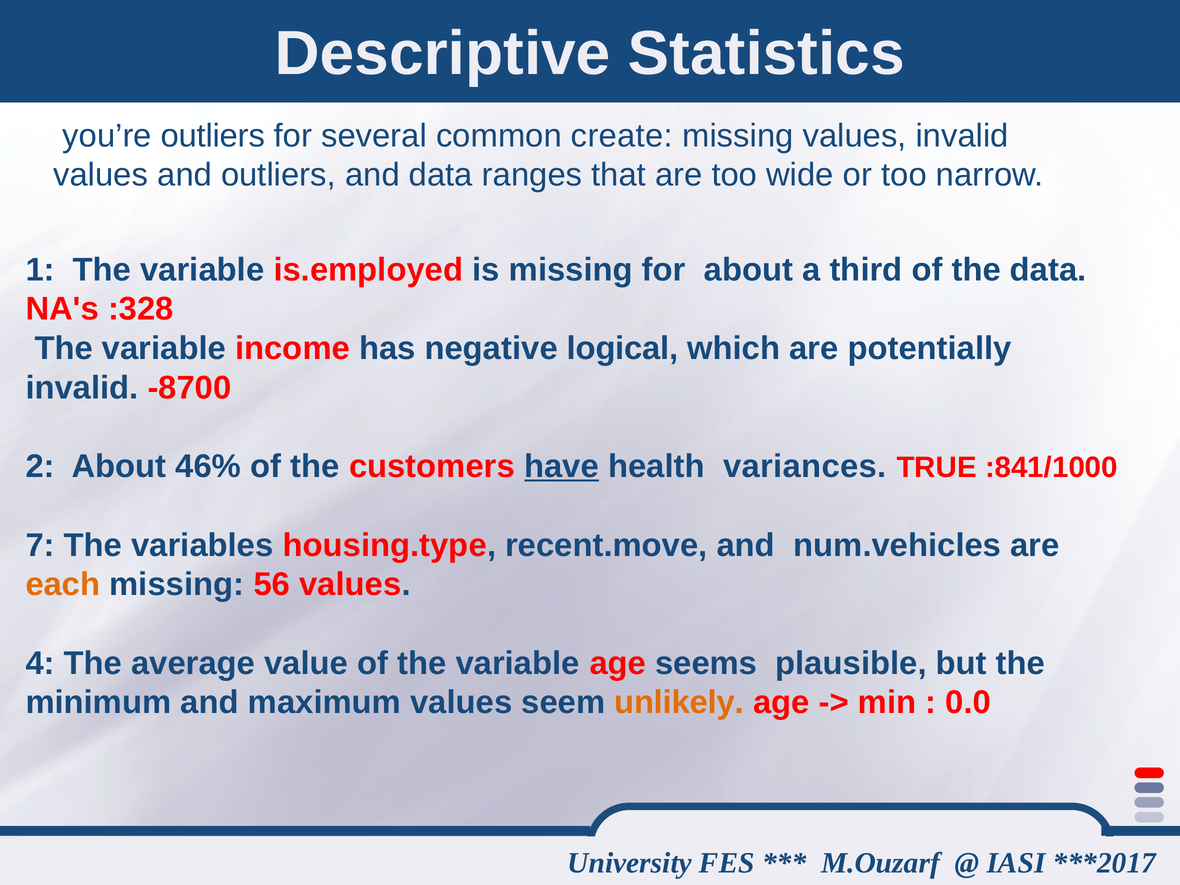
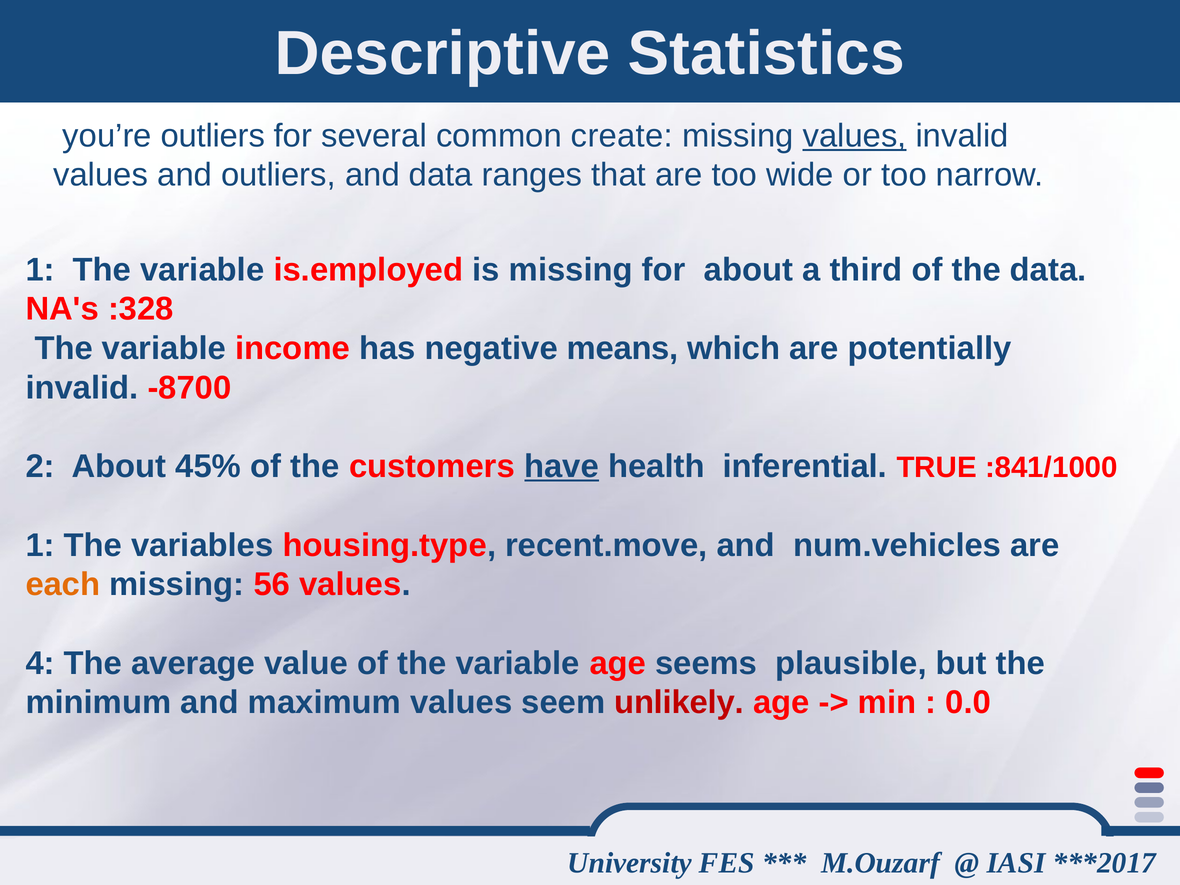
values underline: none -> present (855, 136)
logical: logical -> means (623, 348)
46%: 46% -> 45% (208, 467)
variances: variances -> inferential (805, 467)
7: 7 -> 1 (40, 545)
unlikely colour: orange -> red (679, 703)
